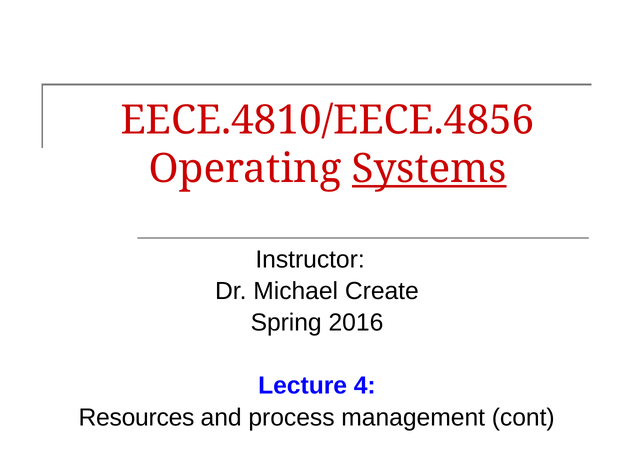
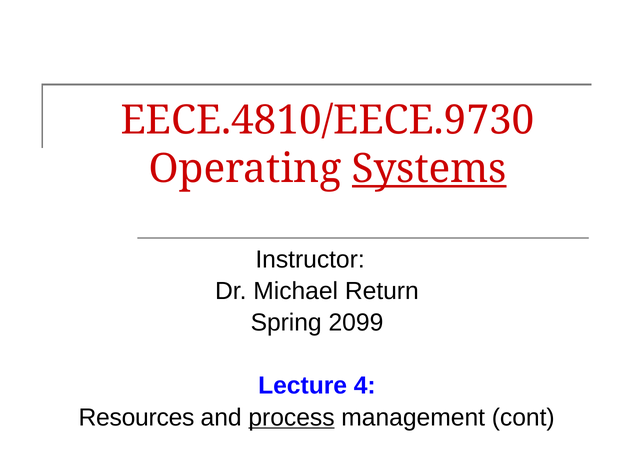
EECE.4810/EECE.4856: EECE.4810/EECE.4856 -> EECE.4810/EECE.9730 (328, 120)
Create: Create -> Return (382, 291)
2016: 2016 -> 2099 (356, 322)
process underline: none -> present (292, 417)
